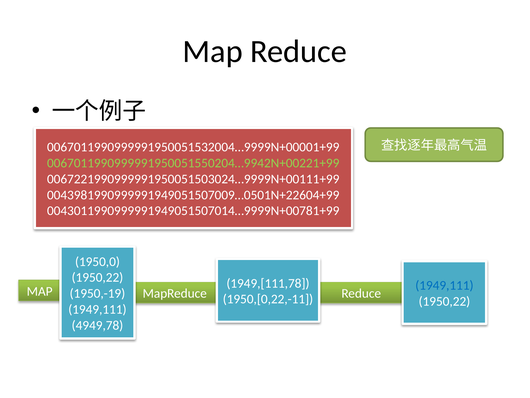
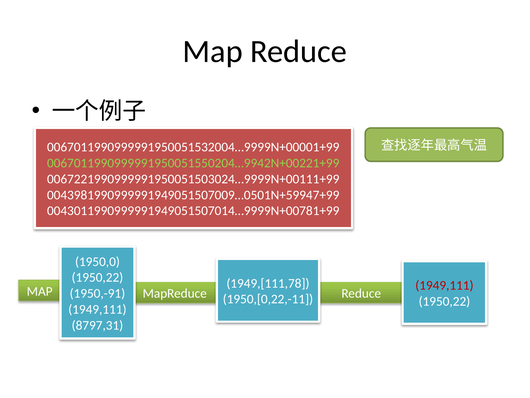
0043981990999991949051507009…0501N+22604+99: 0043981990999991949051507009…0501N+22604+99 -> 0043981990999991949051507009…0501N+59947+99 (193, 195)
1949,111 colour: blue -> red (444, 285)
1950,-19: 1950,-19 -> 1950,-91 (97, 293)
4949,78: 4949,78 -> 8797,31 (97, 325)
